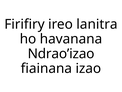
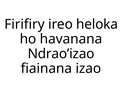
lanitra: lanitra -> heloka (97, 24)
